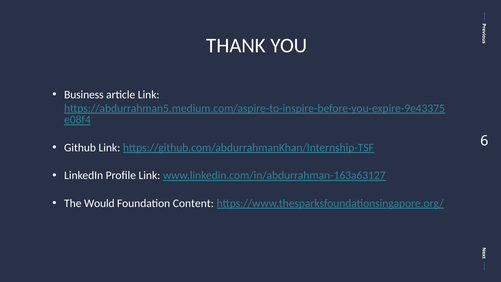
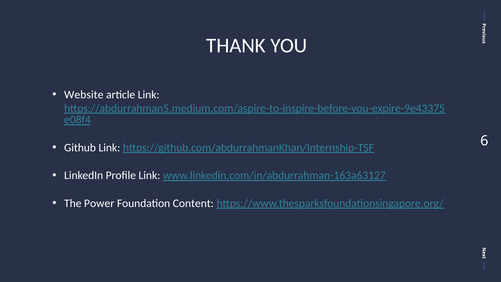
Business: Business -> Website (84, 94)
Would: Would -> Power (99, 203)
